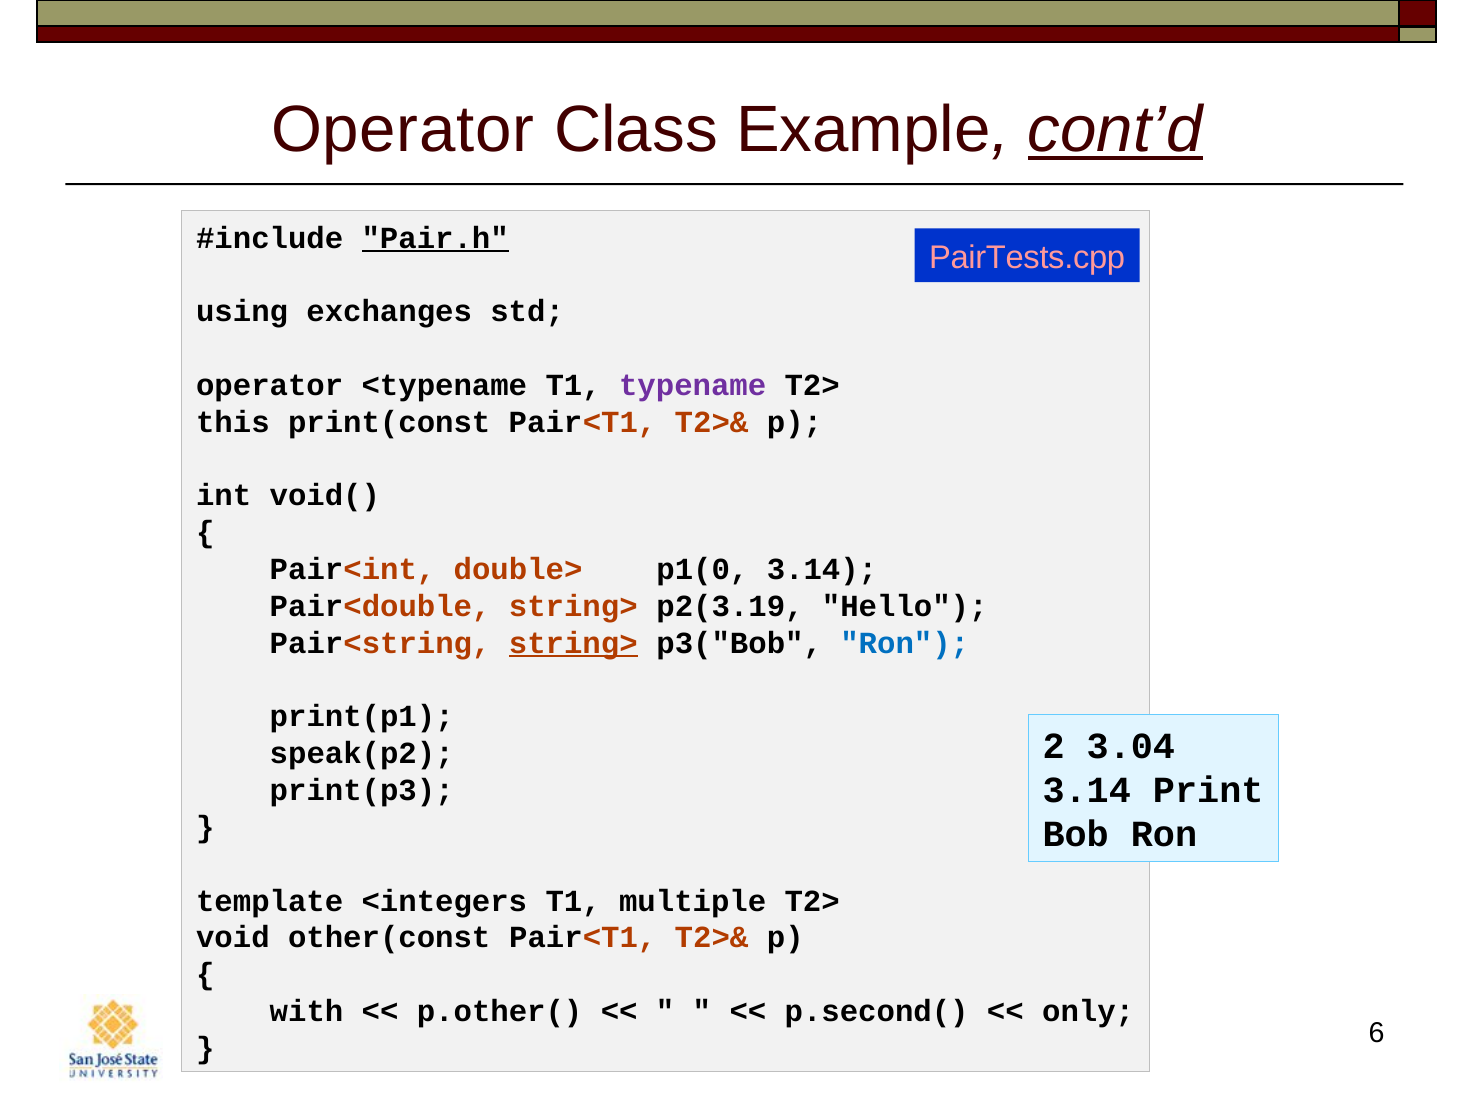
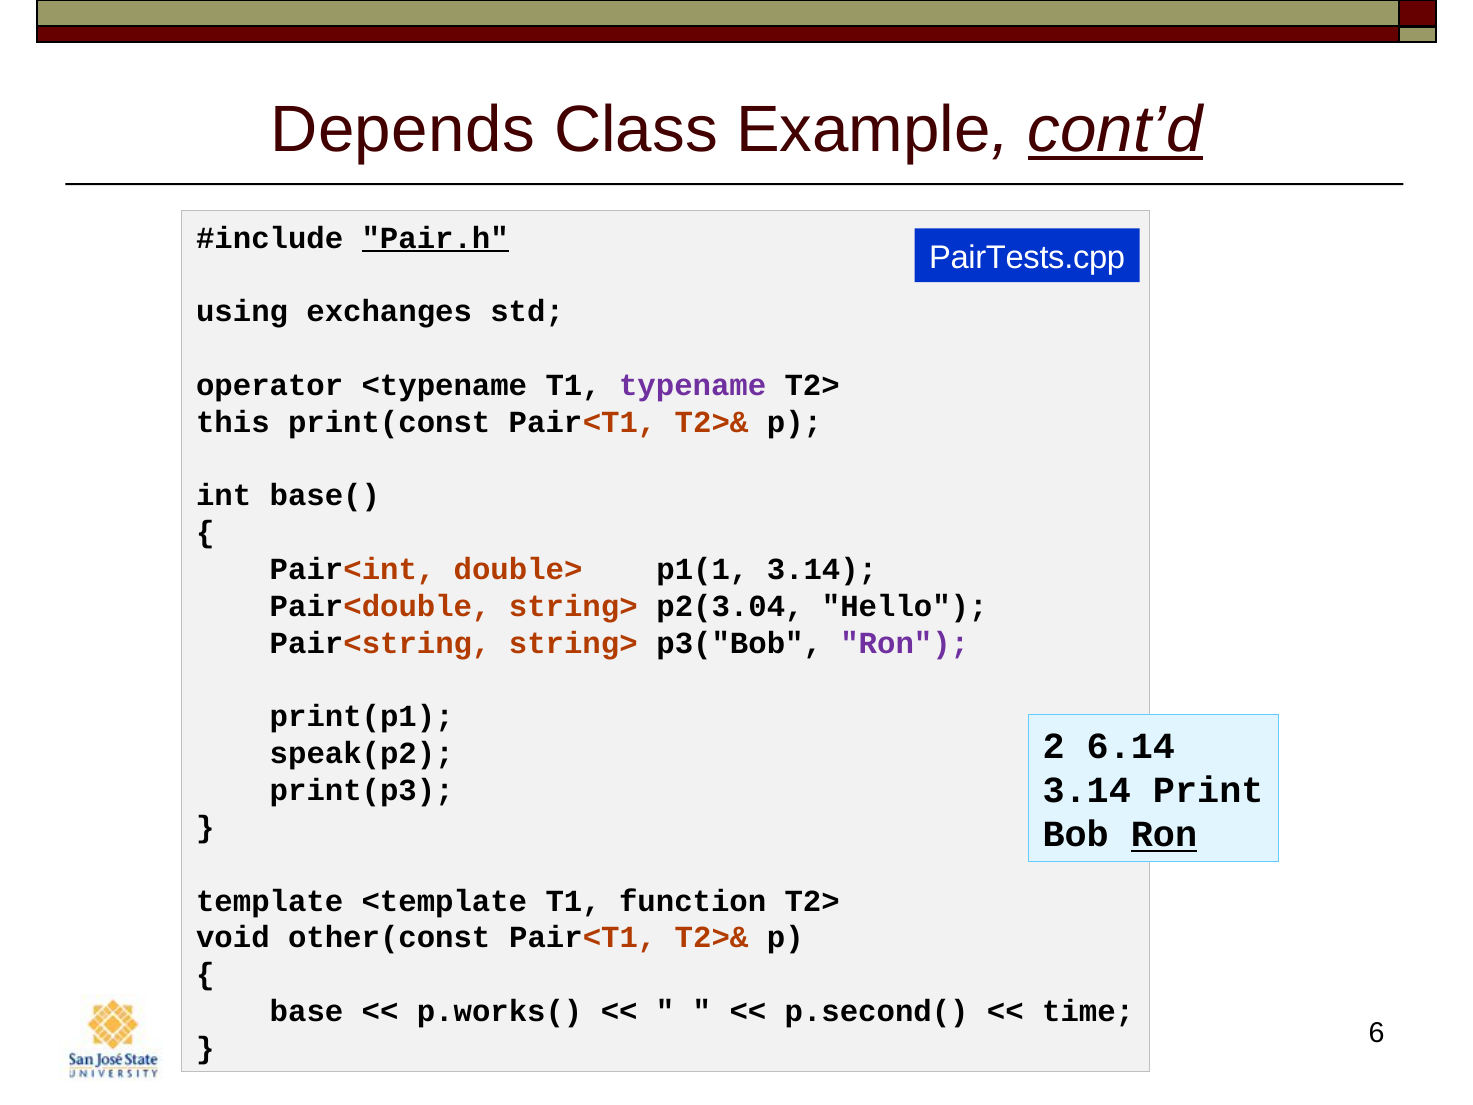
Operator: Operator -> Depends (403, 130)
PairTests.cpp colour: pink -> white (1027, 257)
void(: void( -> base( (325, 496)
p1(0: p1(0 -> p1(1 (702, 569)
p2(3.19: p2(3.19 -> p2(3.04 (730, 606)
string> underline: present -> none (573, 643)
Ron colour: blue -> purple (905, 643)
3.04: 3.04 -> 6.14 (1131, 746)
Ron underline: none -> present (1164, 835)
<integers: <integers -> <template (444, 901)
multiple: multiple -> function (693, 901)
with: with -> base (307, 1011)
p.other(: p.other( -> p.works( (500, 1011)
only: only -> time (1088, 1011)
